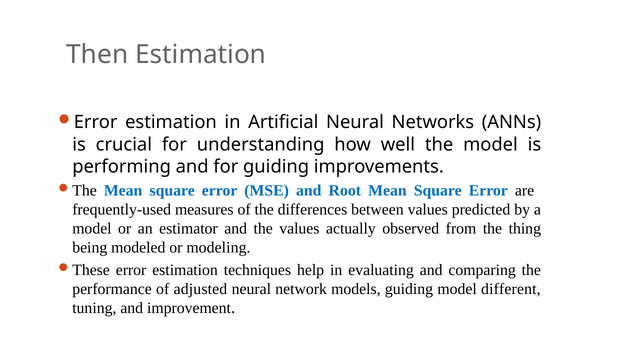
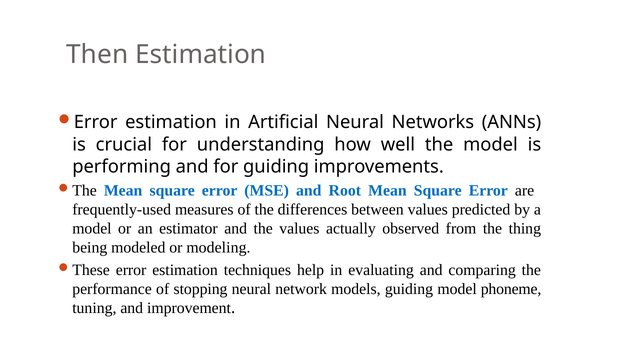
adjusted: adjusted -> stopping (201, 289)
different: different -> phoneme (511, 289)
